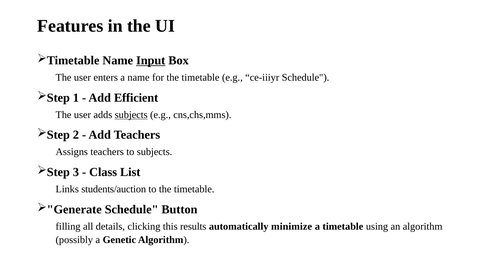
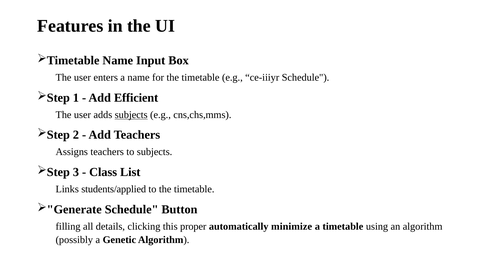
Input underline: present -> none (151, 61)
students/auction: students/auction -> students/applied (114, 189)
results: results -> proper (193, 226)
